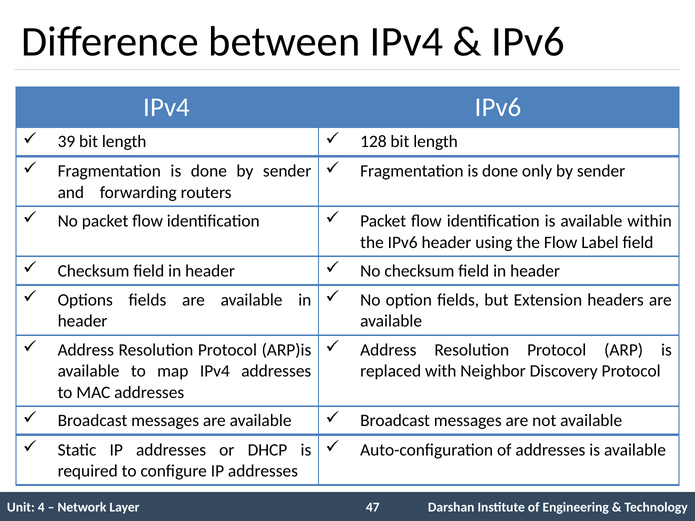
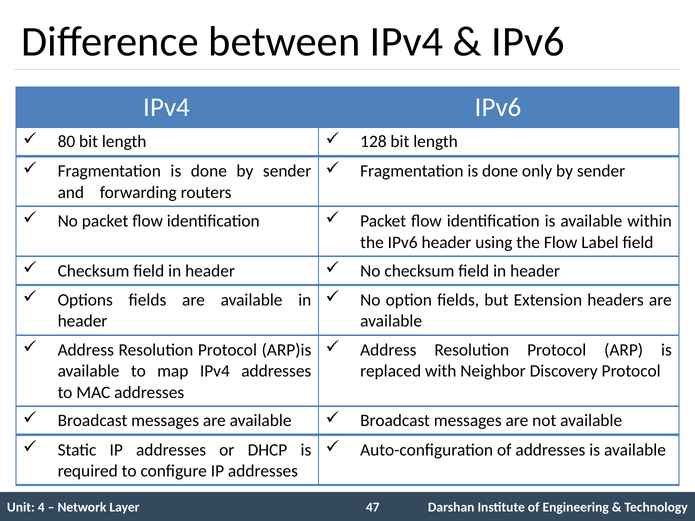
39: 39 -> 80 (66, 142)
